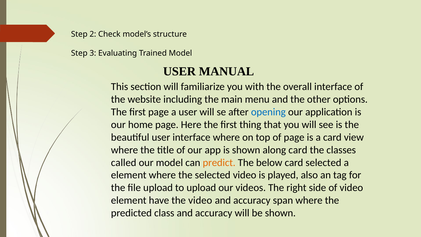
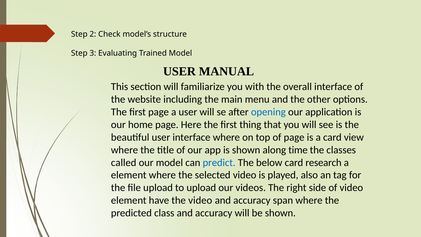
along card: card -> time (298, 150)
predict colour: orange -> blue (219, 162)
card selected: selected -> research (324, 162)
